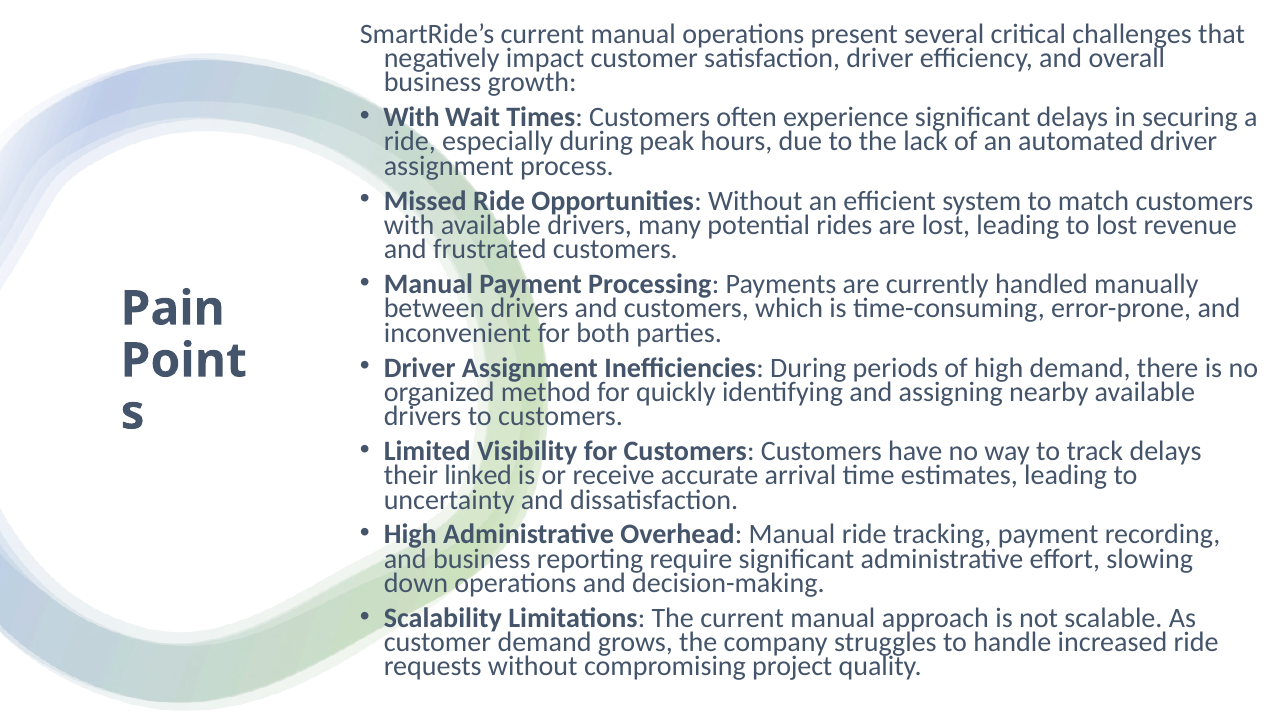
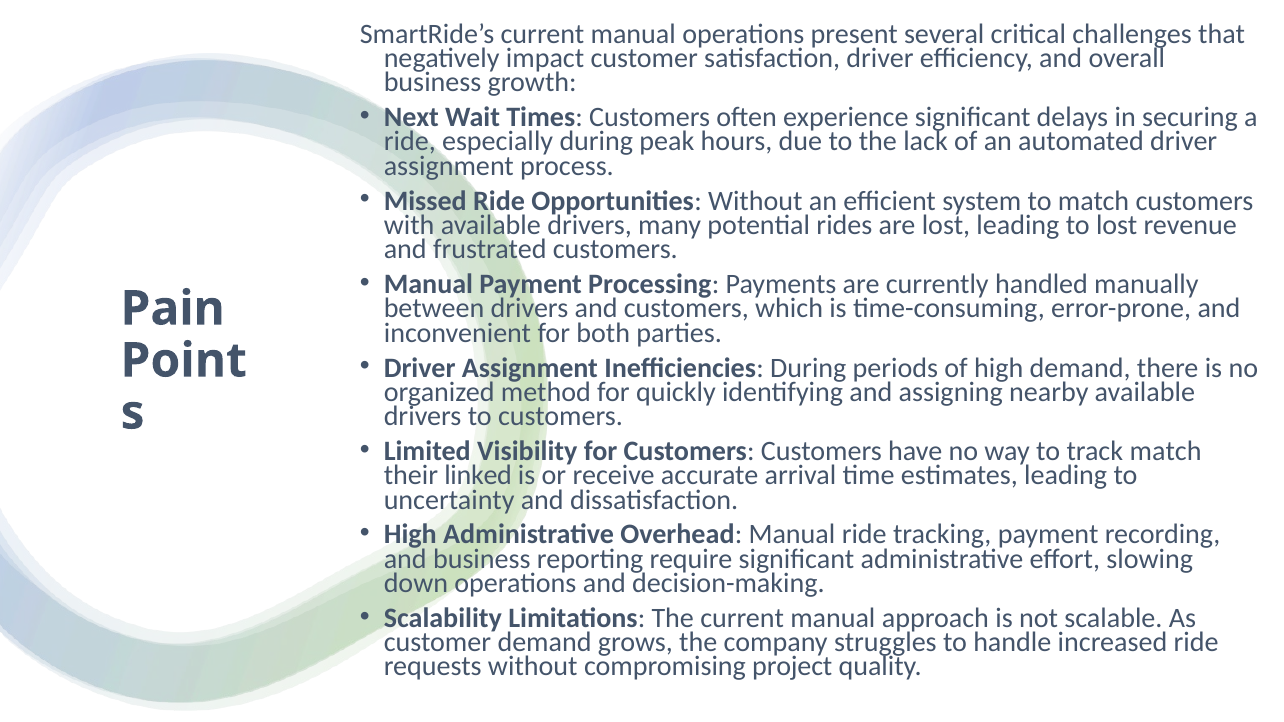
With: With -> Next (411, 117)
track delays: delays -> match (1166, 451)
